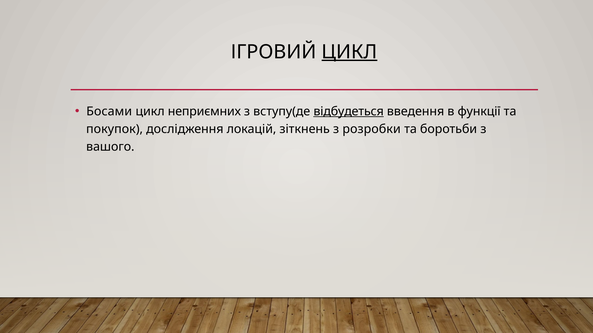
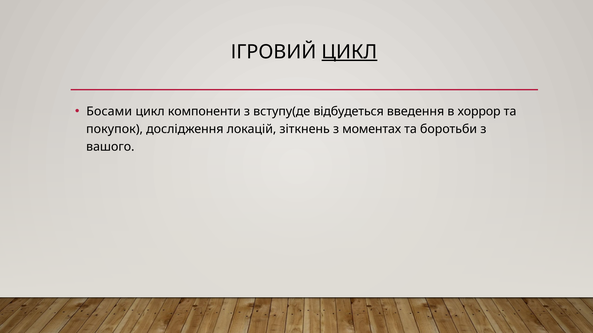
неприємних: неприємних -> компоненти (204, 112)
відбудеться underline: present -> none (349, 112)
функції: функції -> хоррор (479, 112)
розробки: розробки -> моментах (372, 129)
